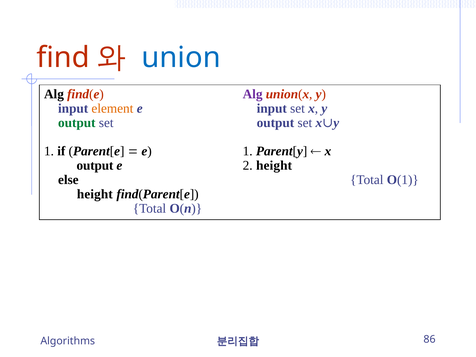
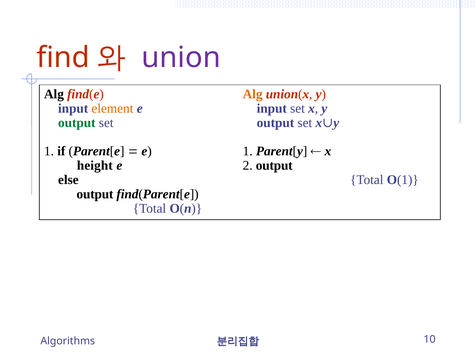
union colour: blue -> purple (181, 58)
Alg colour: purple -> orange (253, 94)
output: output -> height (95, 166)
2 height: height -> output (274, 166)
height: height -> output (95, 194)
86: 86 -> 10 (430, 339)
